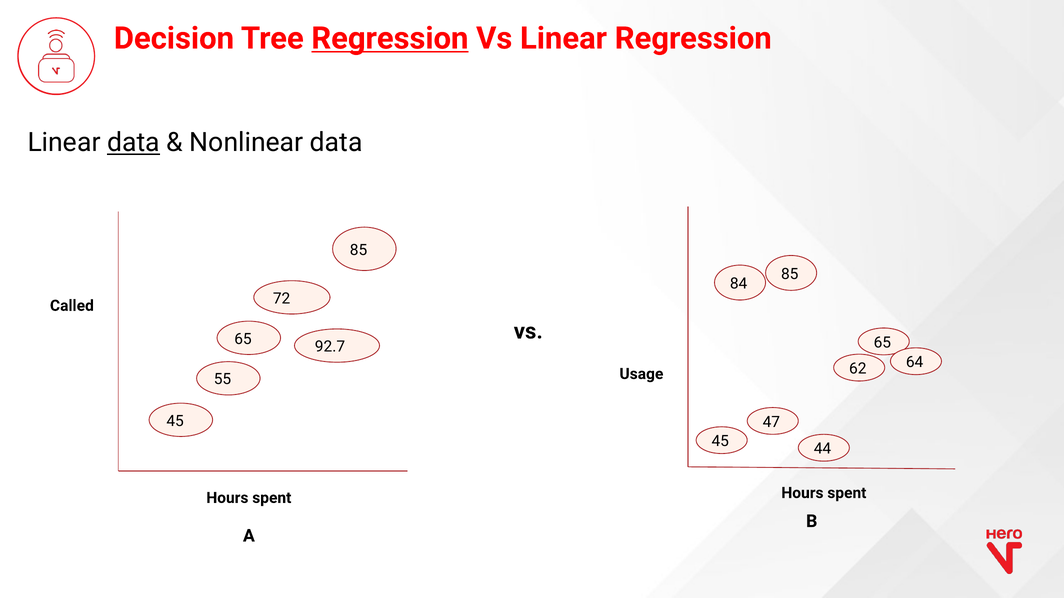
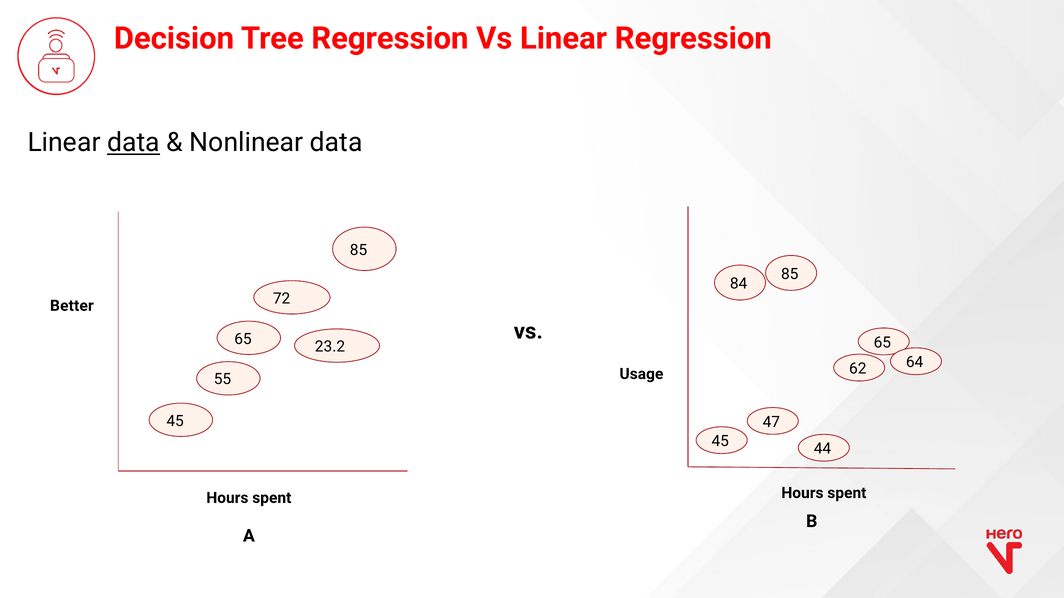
Regression underline: present -> none (390, 38)
Called: Called -> Better (72, 306)
92.7: 92.7 -> 23.2 (330, 347)
